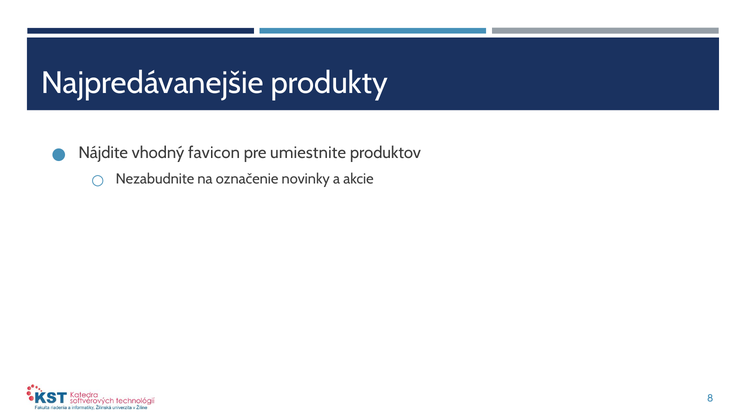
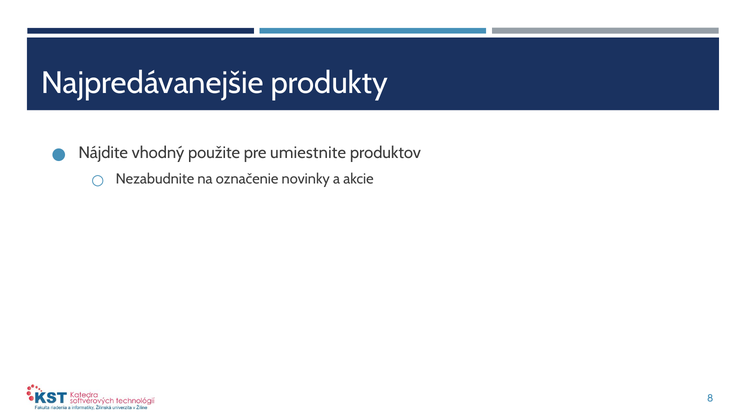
favicon: favicon -> použite (214, 153)
